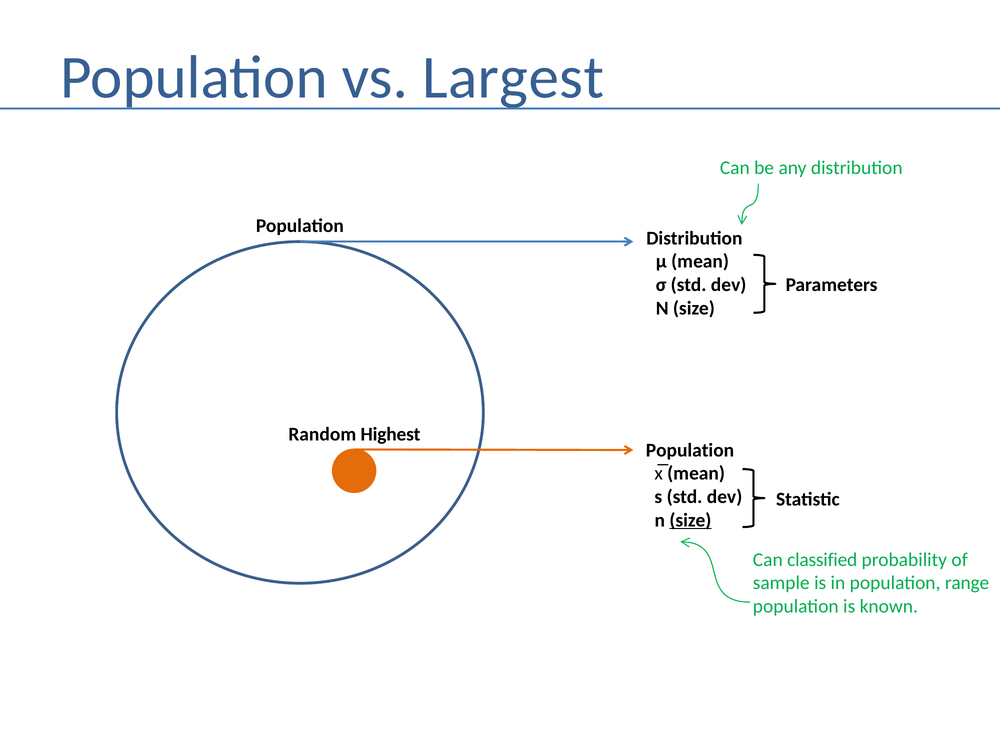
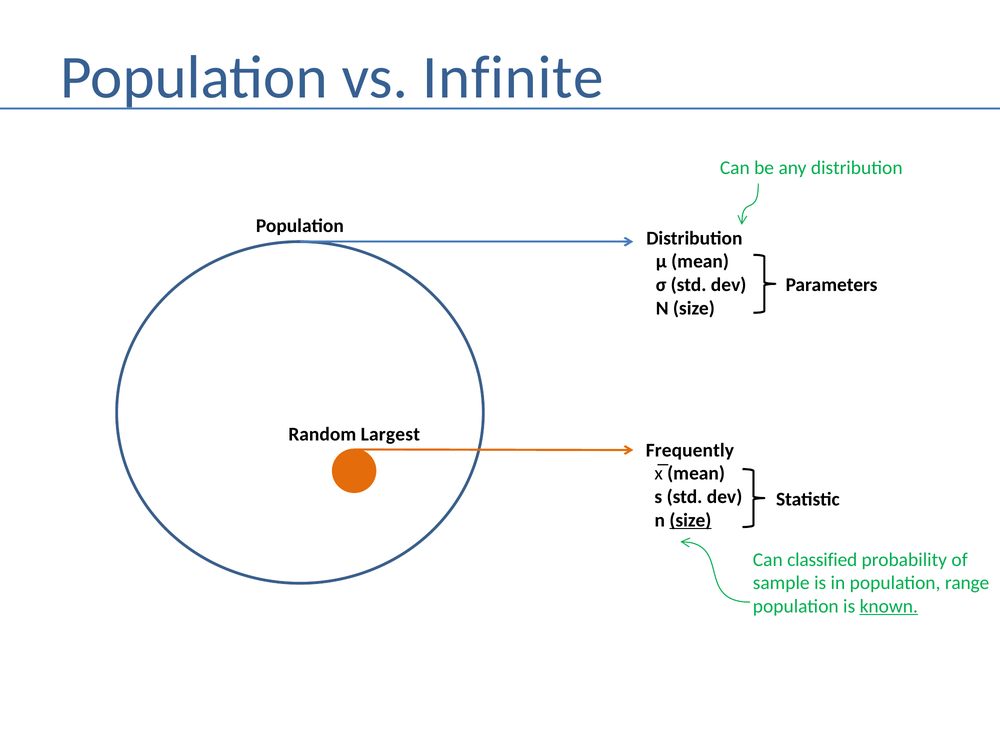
Largest: Largest -> Infinite (513, 78)
Highest: Highest -> Largest (390, 434)
Population: Population -> Frequently (690, 450)
known underline: none -> present (889, 606)
